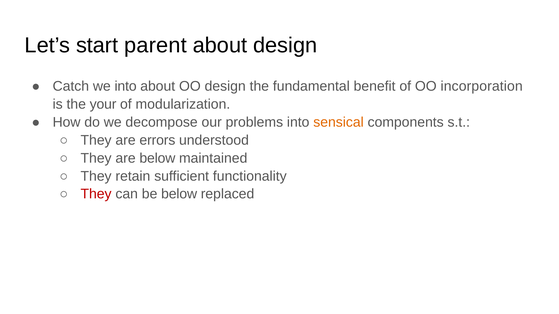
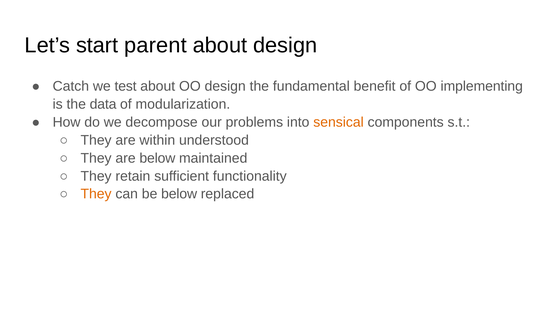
we into: into -> test (126, 86)
incorporation: incorporation -> implementing (482, 86)
your: your -> data (103, 104)
errors: errors -> within (157, 140)
They colour: red -> orange (96, 194)
